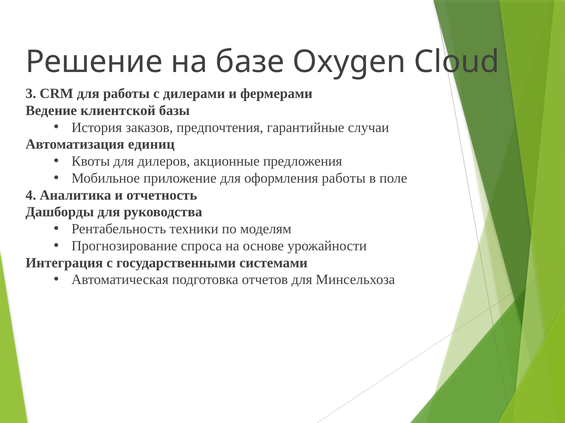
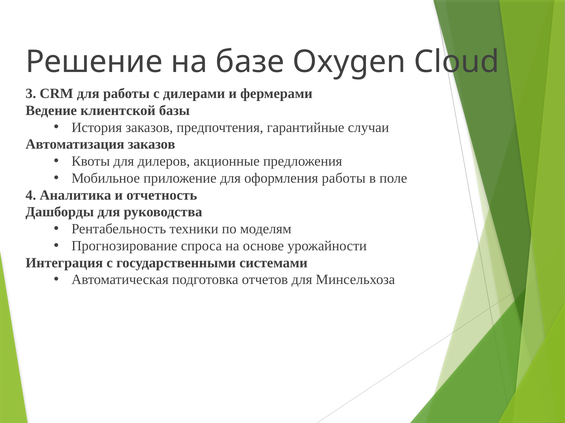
Автоматизация единиц: единиц -> заказов (152, 145)
